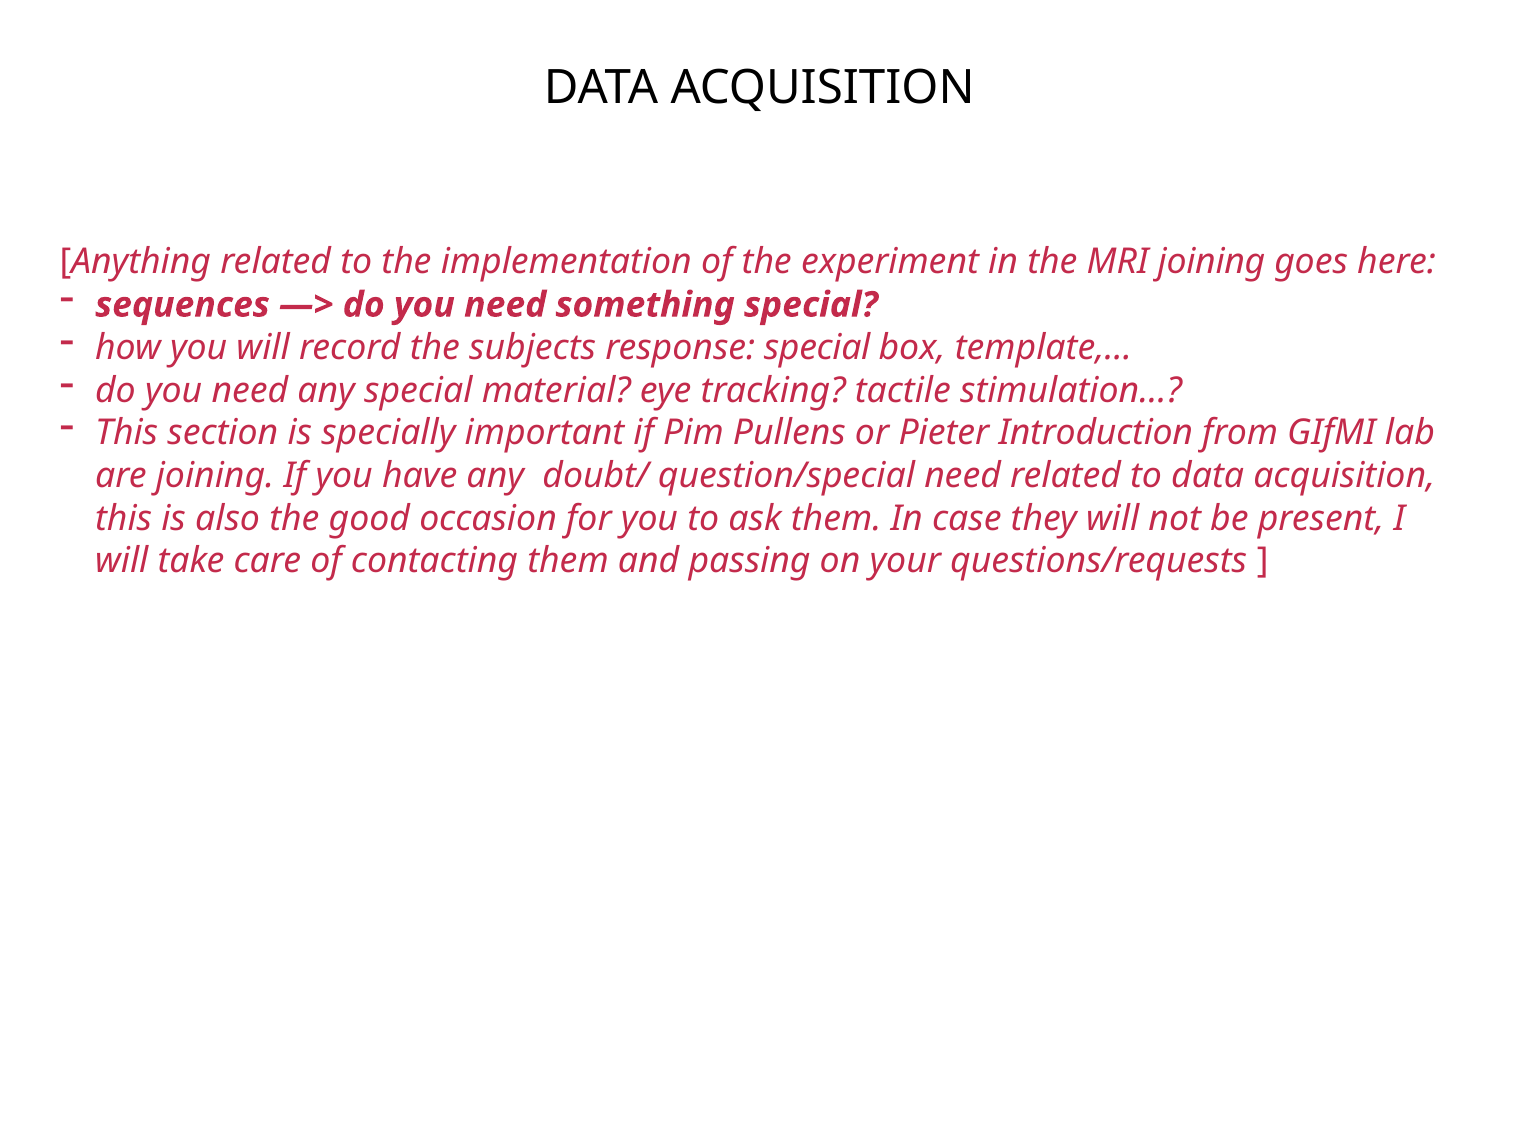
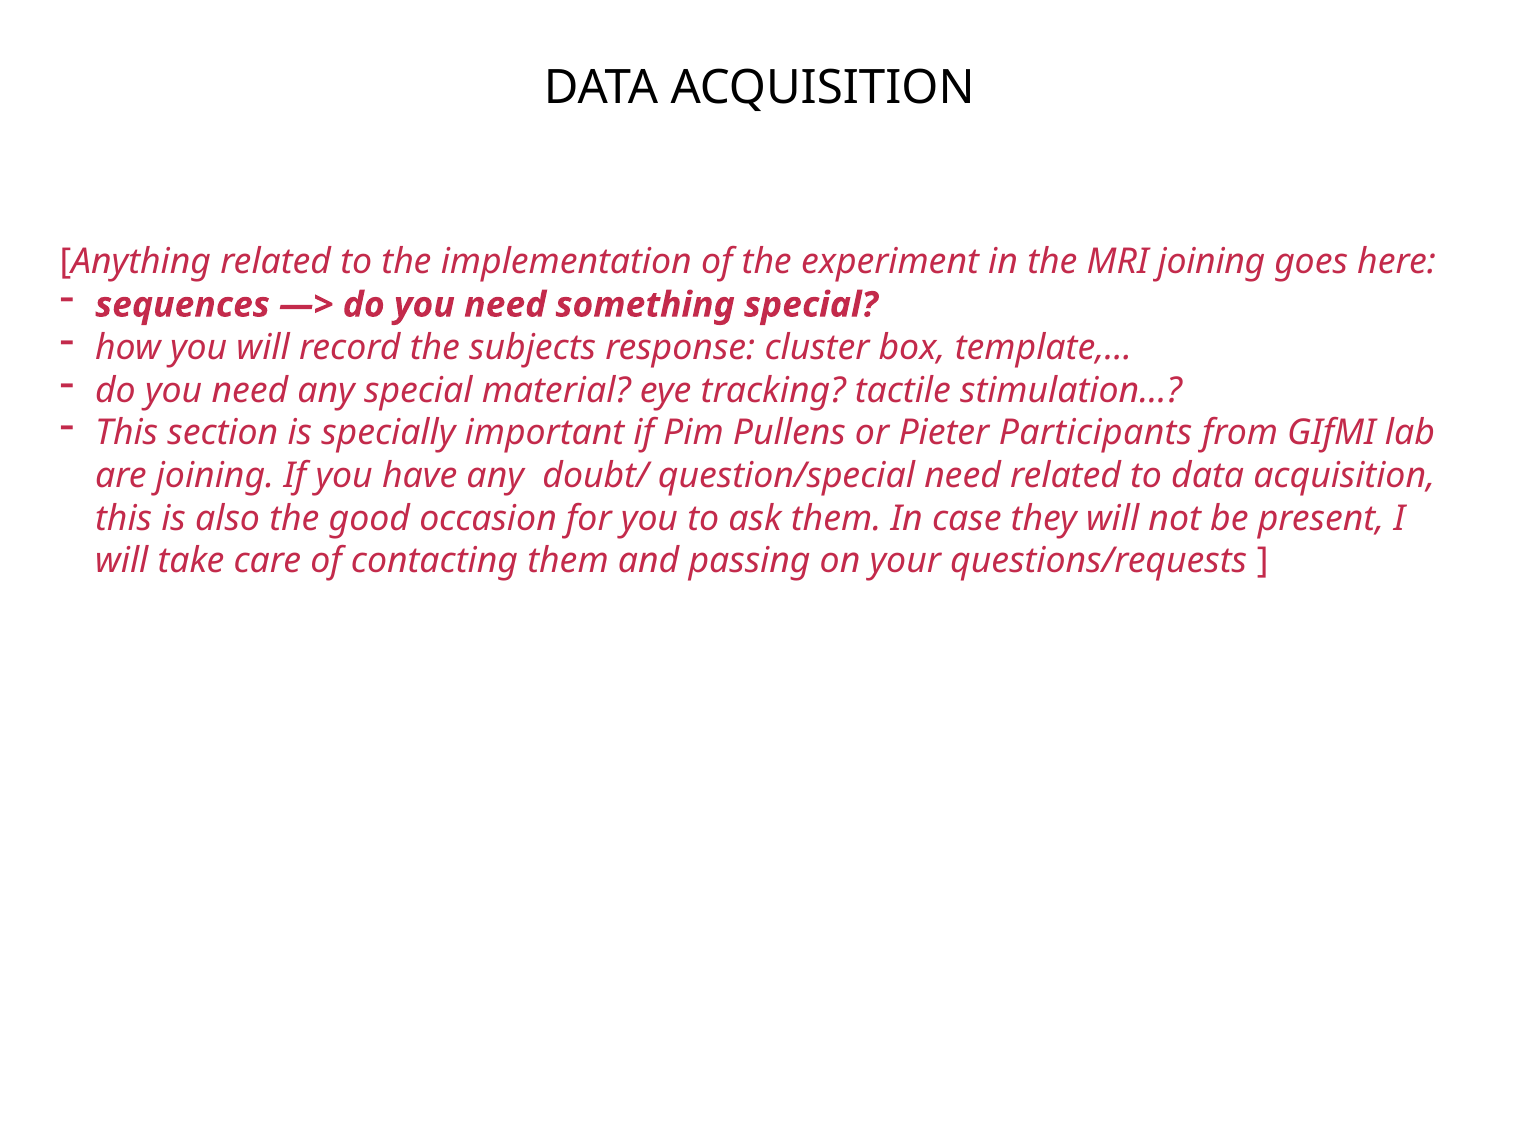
response special: special -> cluster (817, 348)
Introduction: Introduction -> Participants (1096, 433)
